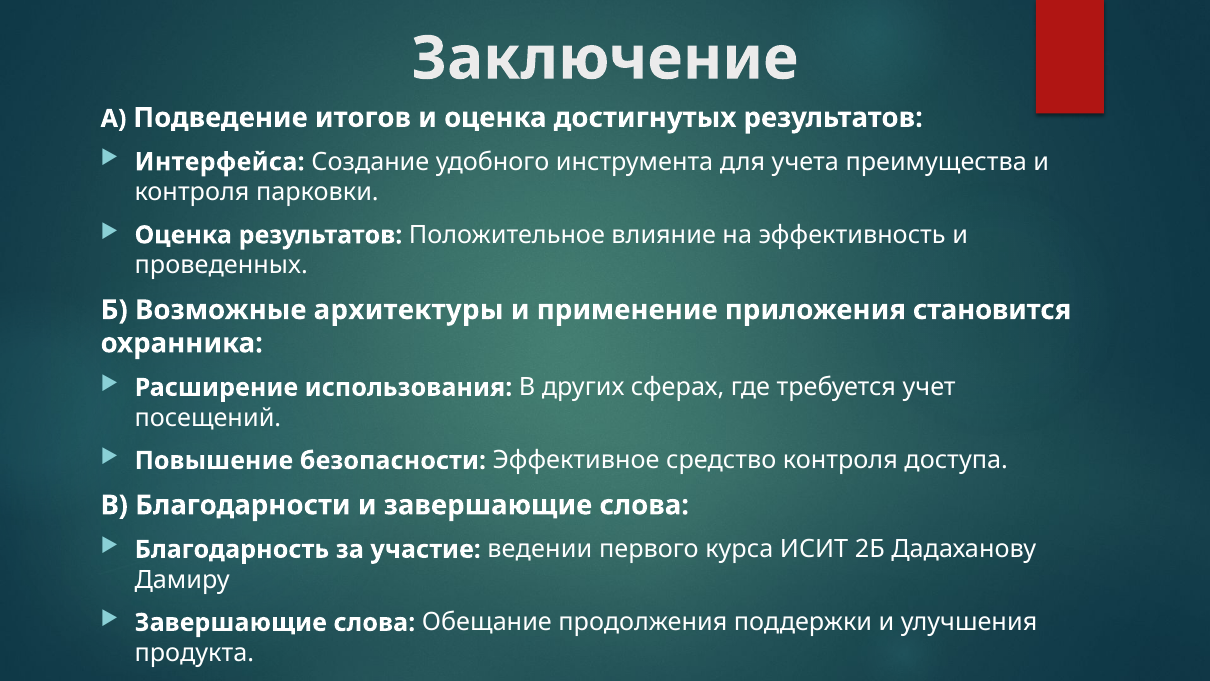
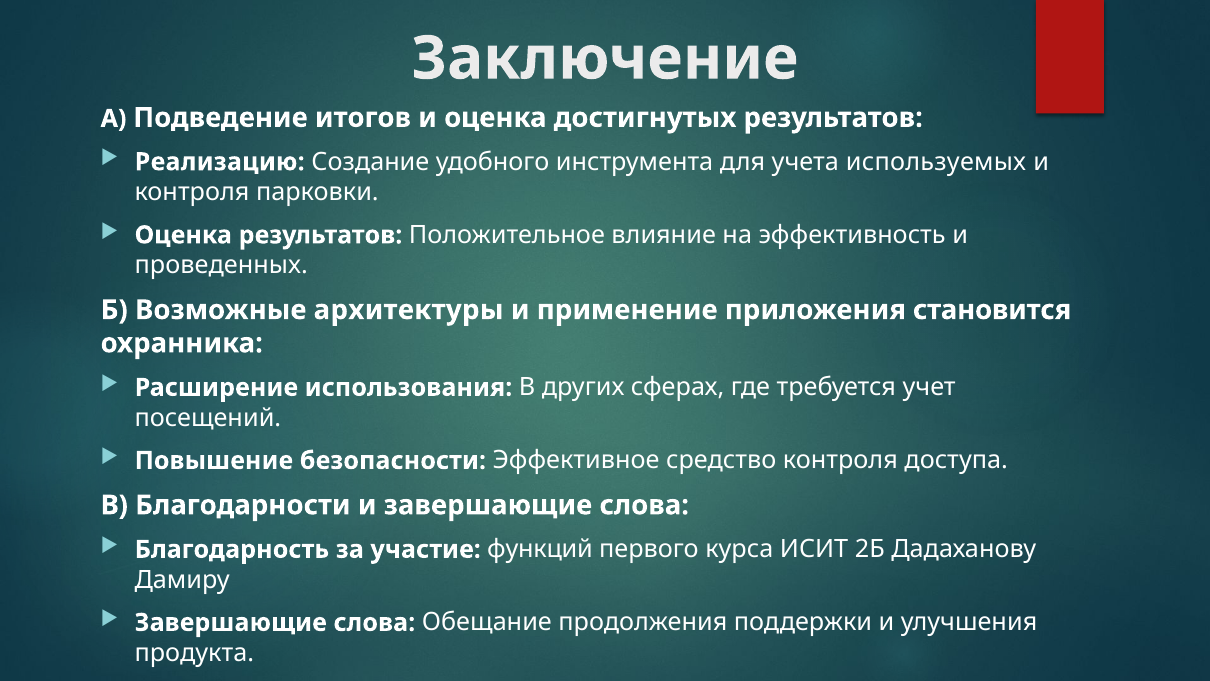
Интерфейса: Интерфейса -> Реализацию (220, 162)
преимущества: преимущества -> используемых (936, 162)
ведении: ведении -> функций (540, 549)
